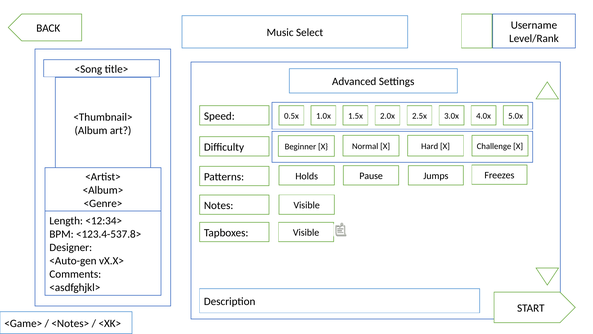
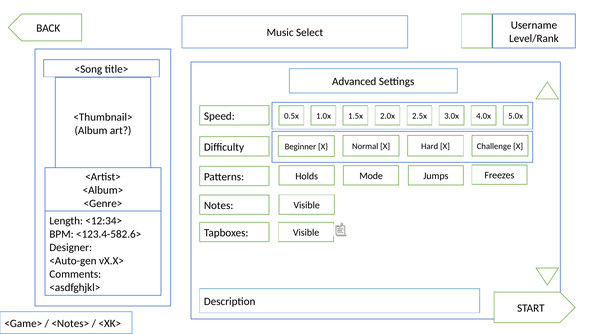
Pause: Pause -> Mode (371, 176)
<123.4-537.8>: <123.4-537.8> -> <123.4-582.6> (109, 234)
